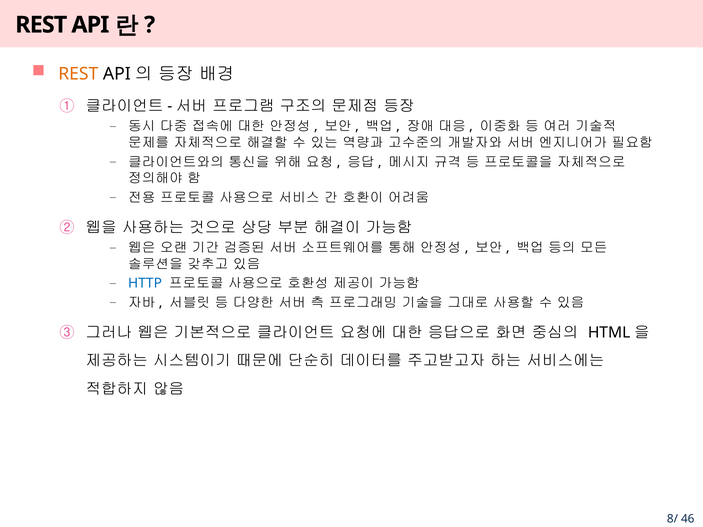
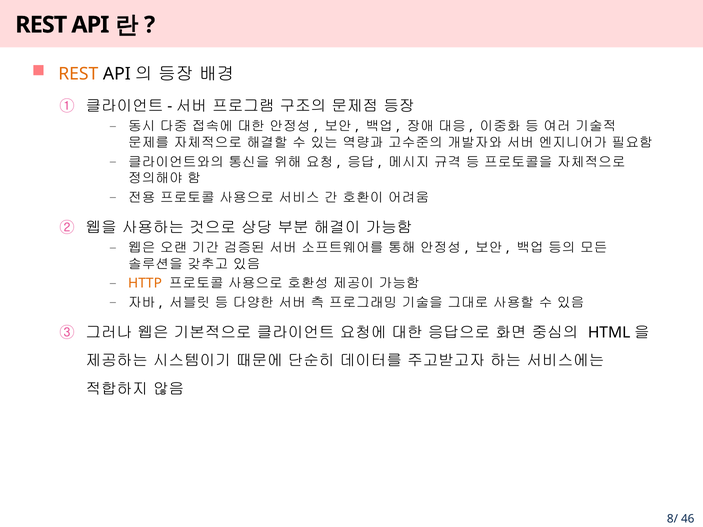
HTTP colour: blue -> orange (145, 284)
